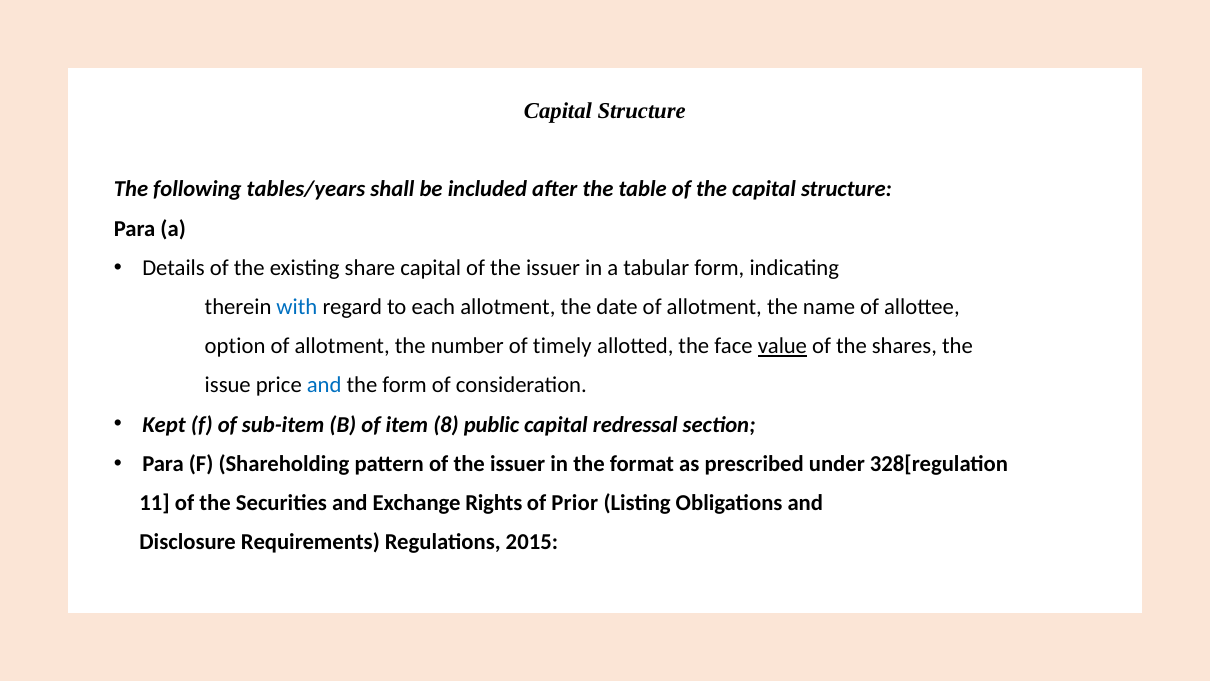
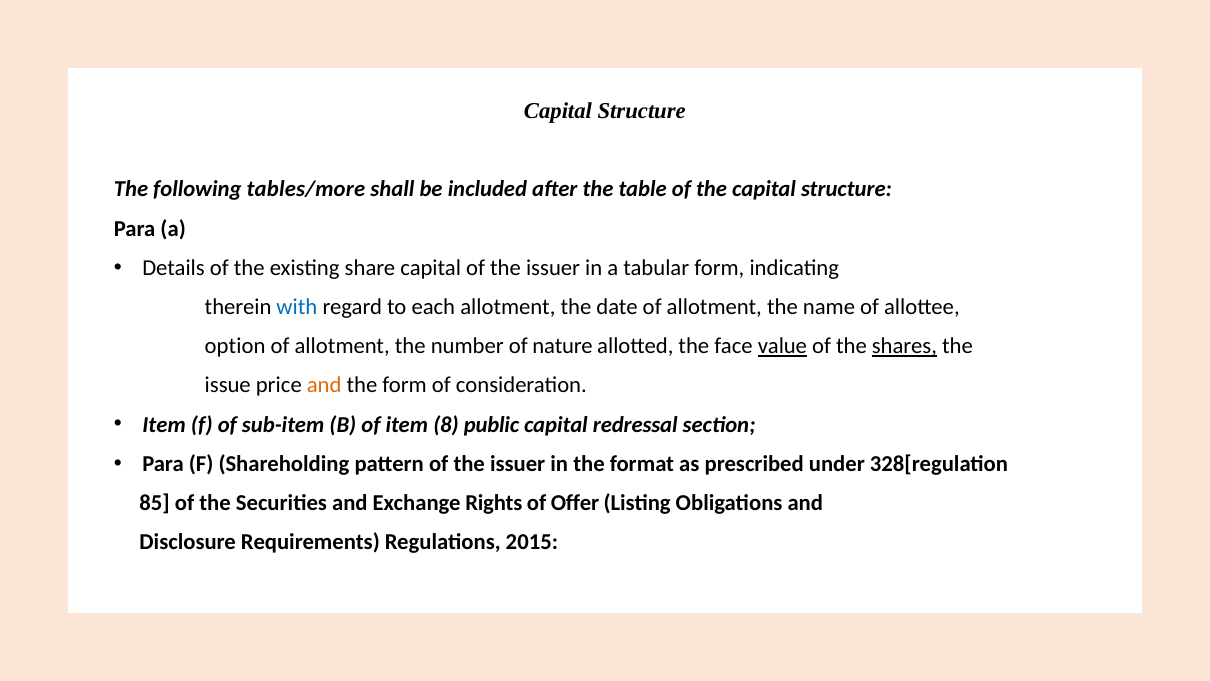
tables/years: tables/years -> tables/more (306, 189)
timely: timely -> nature (563, 346)
shares underline: none -> present (904, 346)
and colour: blue -> orange (324, 385)
Kept: Kept -> Item (164, 424)
11: 11 -> 85 (155, 503)
Prior: Prior -> Offer (575, 503)
